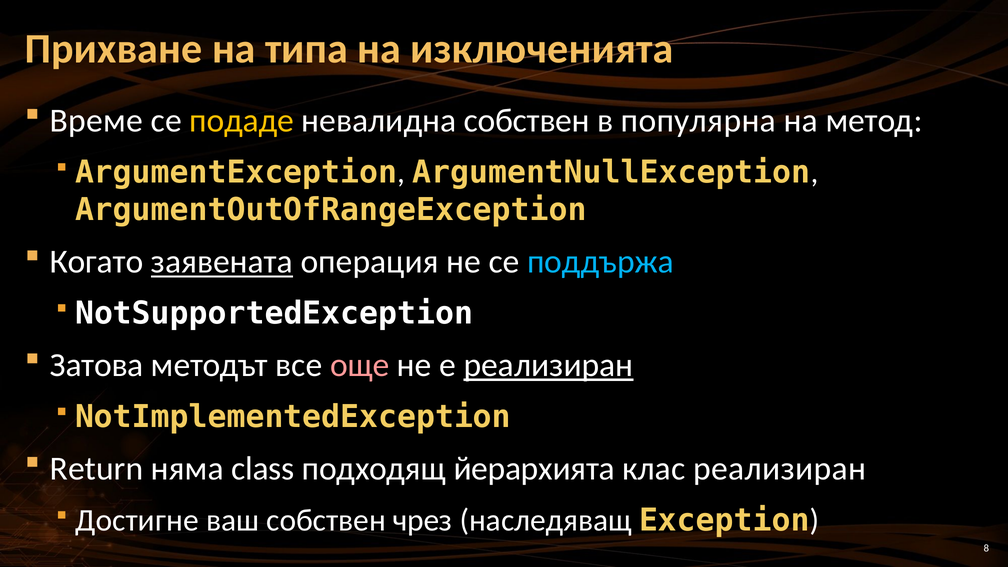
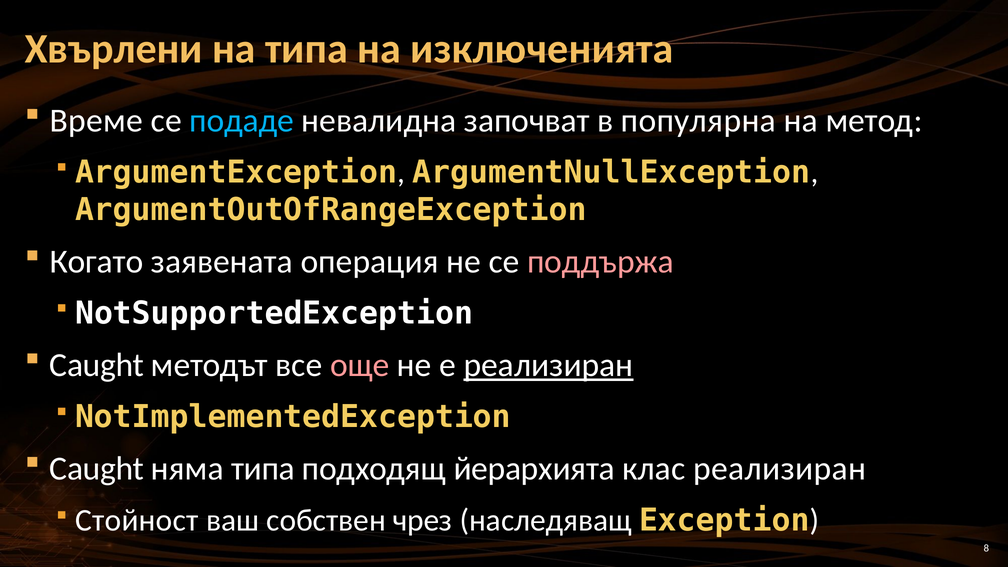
Прихване: Прихване -> Хвърлени (114, 49)
подаде colour: yellow -> light blue (242, 121)
невалидна собствен: собствен -> започват (527, 121)
заявената underline: present -> none (222, 262)
поддържа colour: light blue -> pink (600, 262)
Затова: Затова -> Caught (97, 365)
Return: Return -> Caught (97, 469)
няма class: class -> типа (263, 469)
Достигне: Достигне -> Стойност (137, 520)
